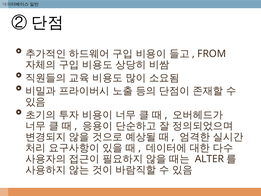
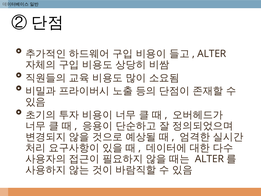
FROM: FROM -> ALTER (212, 54)
